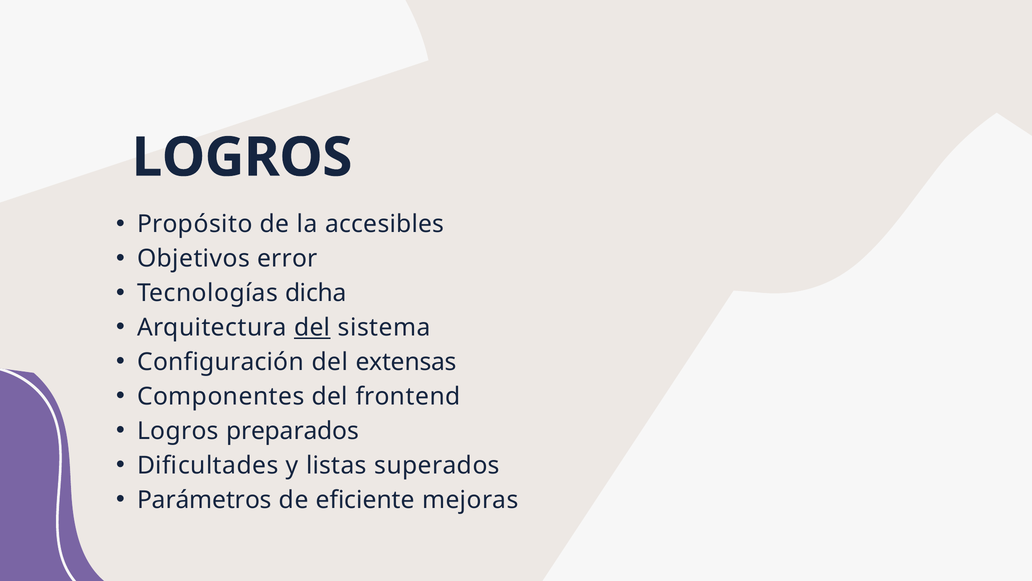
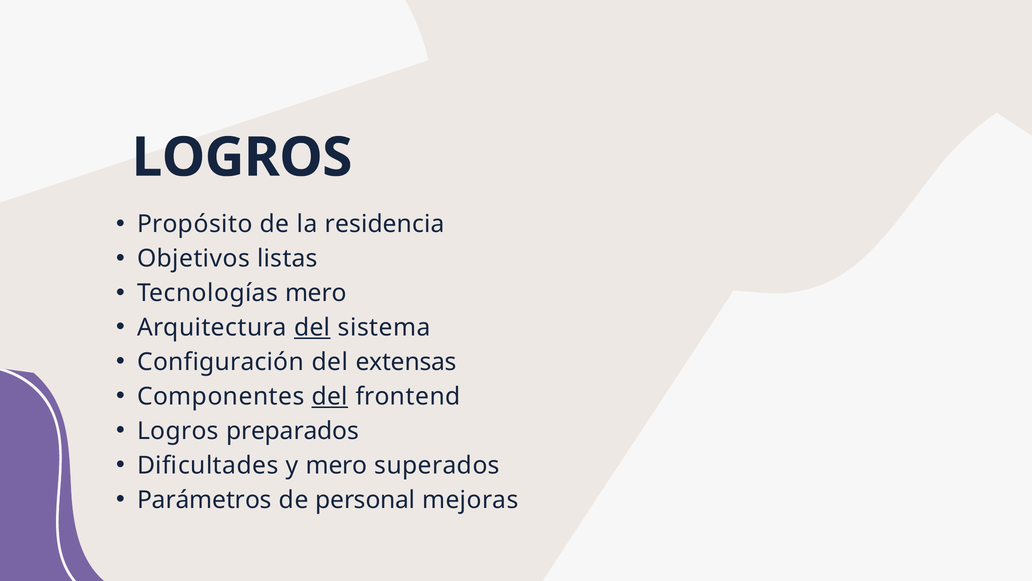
accesibles: accesibles -> residencia (385, 224)
error: error -> listas (287, 258)
Tecnologías dicha: dicha -> mero (316, 293)
del underline: none -> present (330, 396)
y listas: listas -> mero (337, 465)
eficiente: eficiente -> personal (365, 500)
